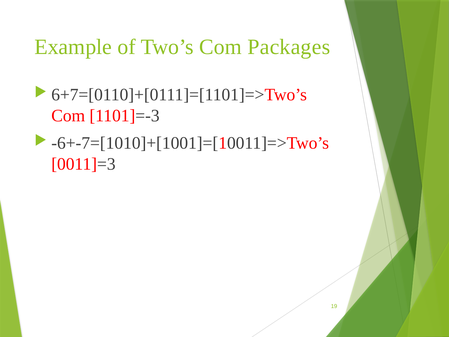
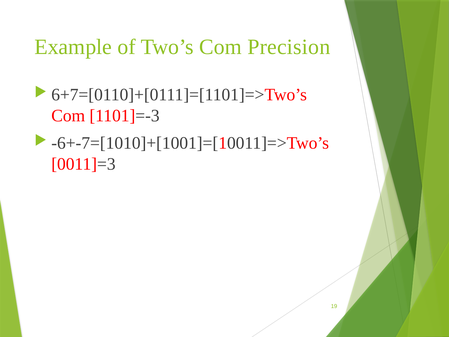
Packages: Packages -> Precision (289, 47)
